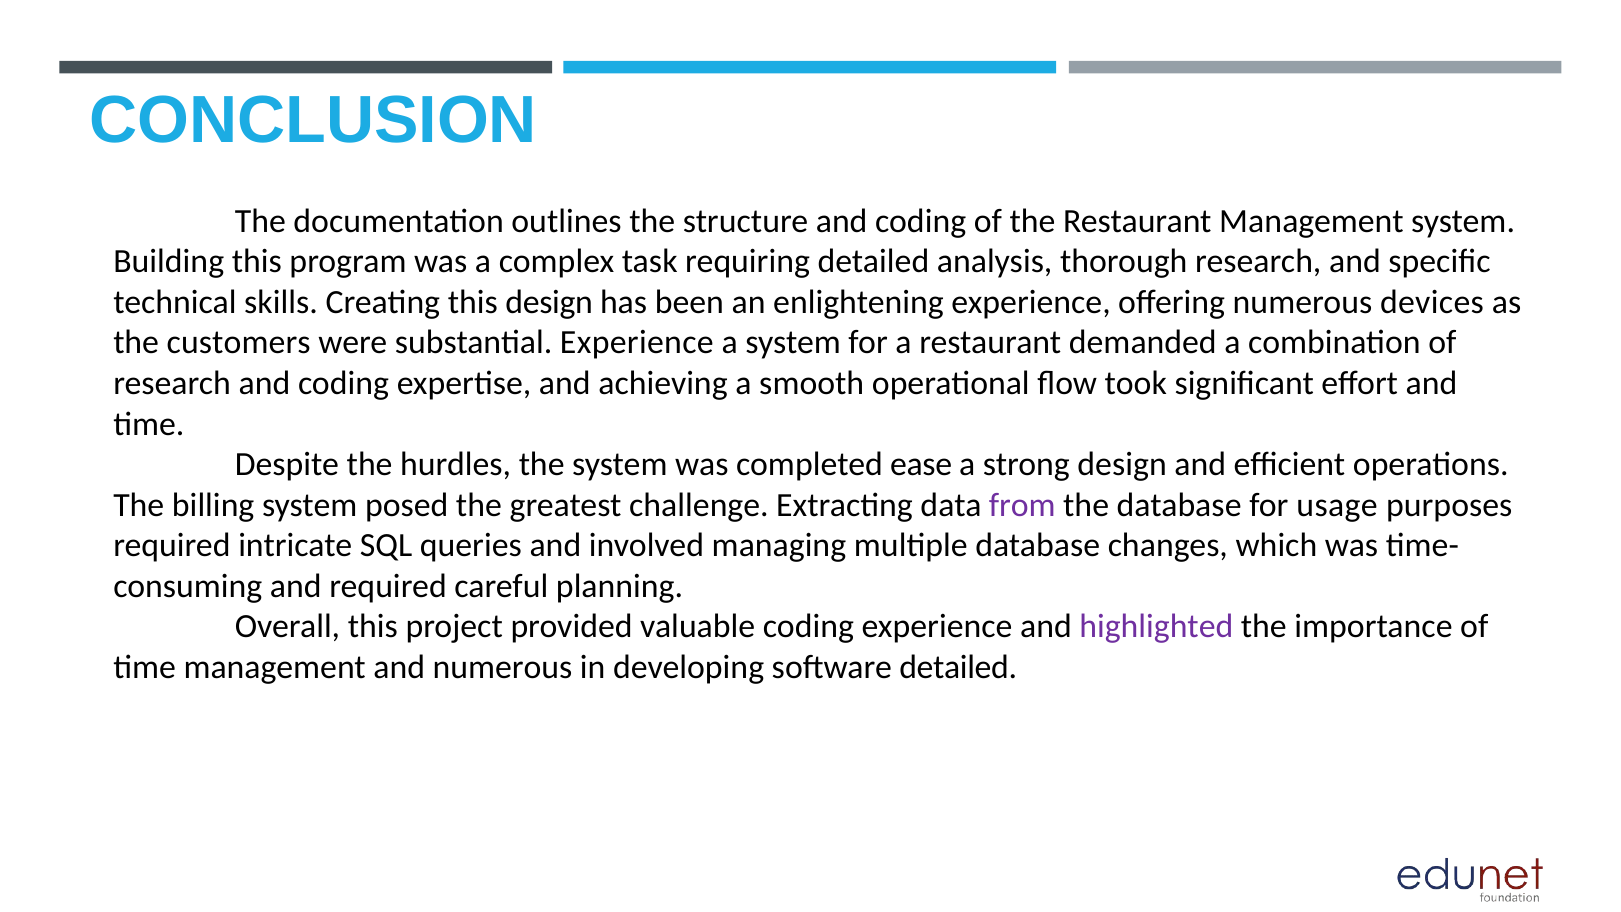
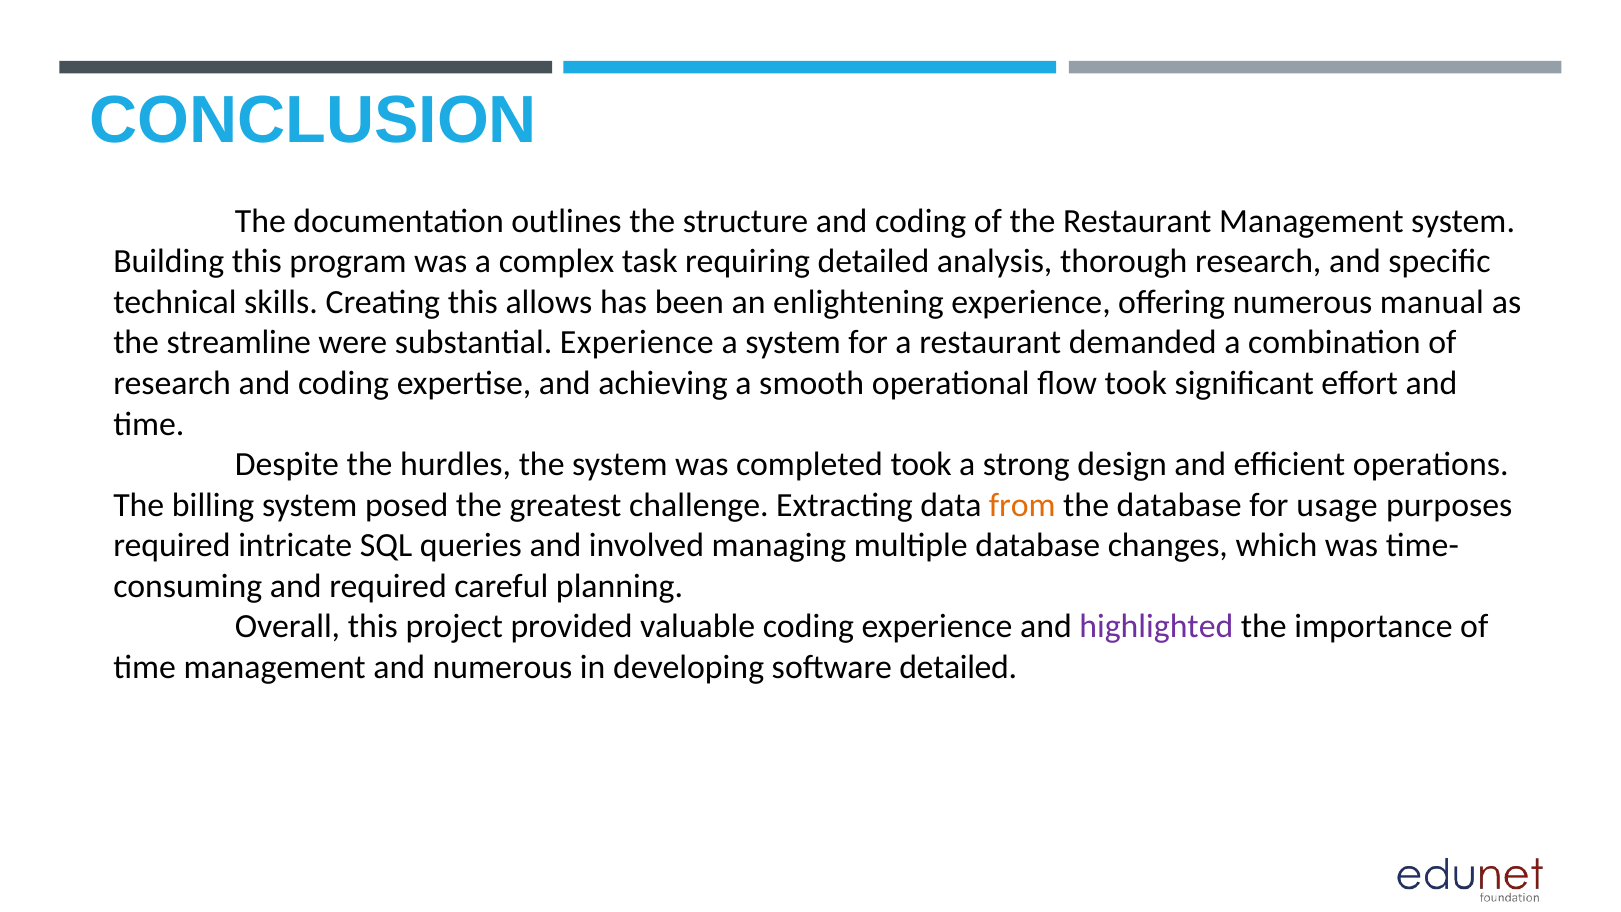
this design: design -> allows (549, 302)
devices: devices -> manual (1432, 302)
customers: customers -> streamline (239, 343)
completed ease: ease -> took (921, 464)
from colour: purple -> orange (1022, 505)
